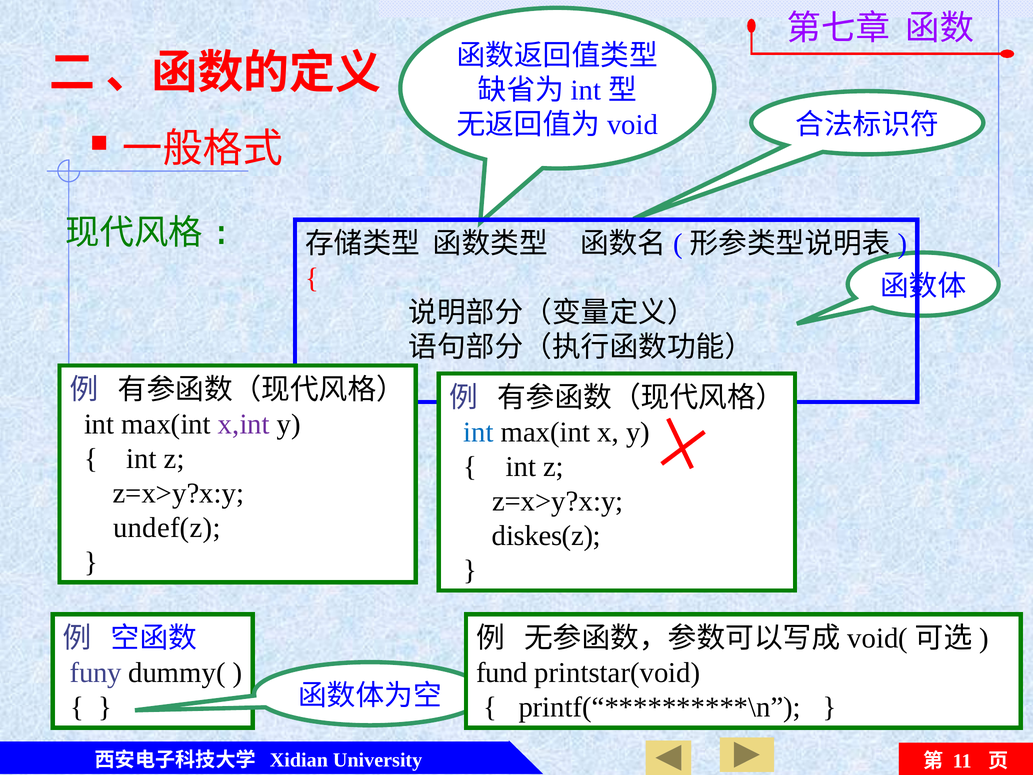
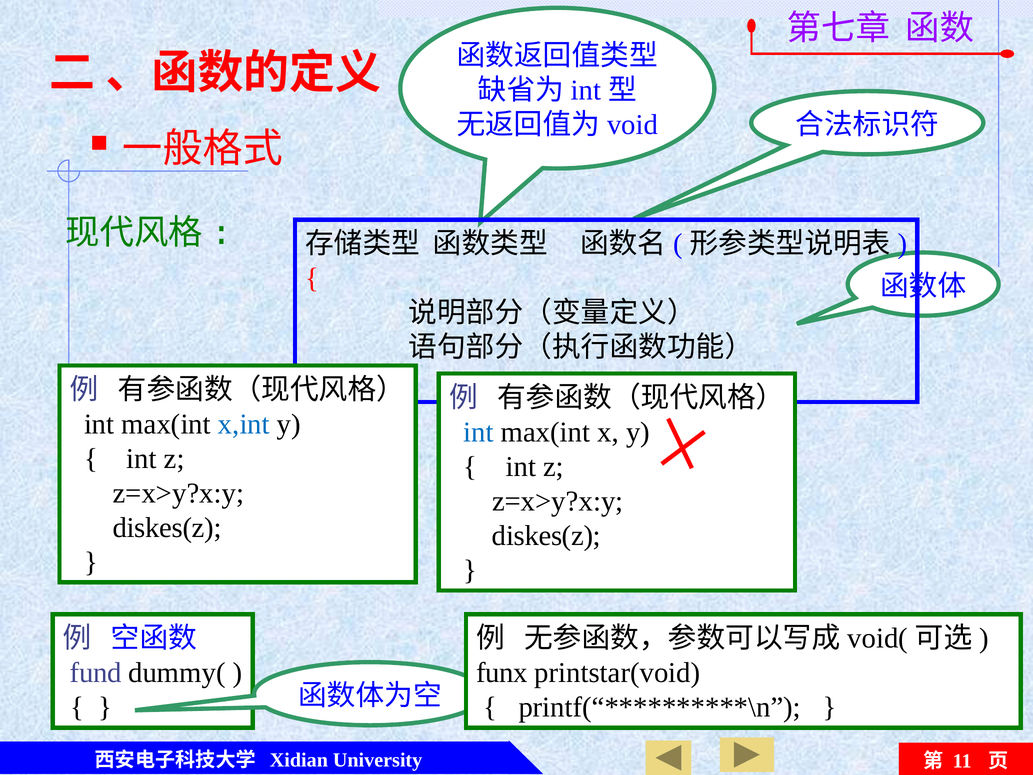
x,int colour: purple -> blue (244, 424)
undef(z: undef(z -> diskes(z (167, 527)
funy: funy -> fund (96, 673)
fund: fund -> funx (502, 673)
